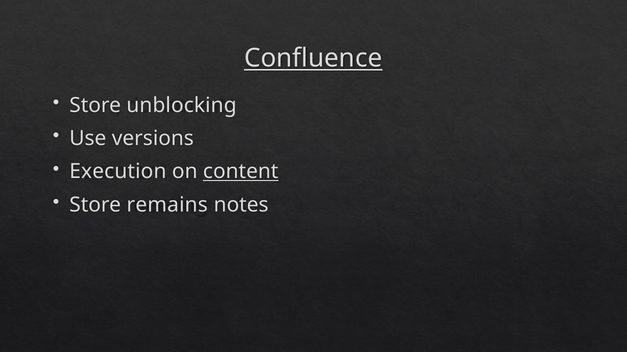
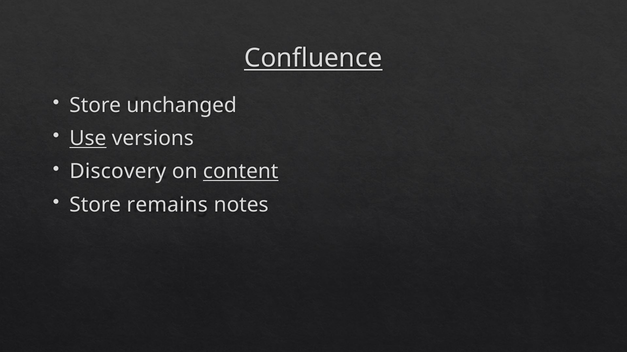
unblocking: unblocking -> unchanged (182, 105)
Use underline: none -> present (88, 139)
Execution: Execution -> Discovery (118, 172)
